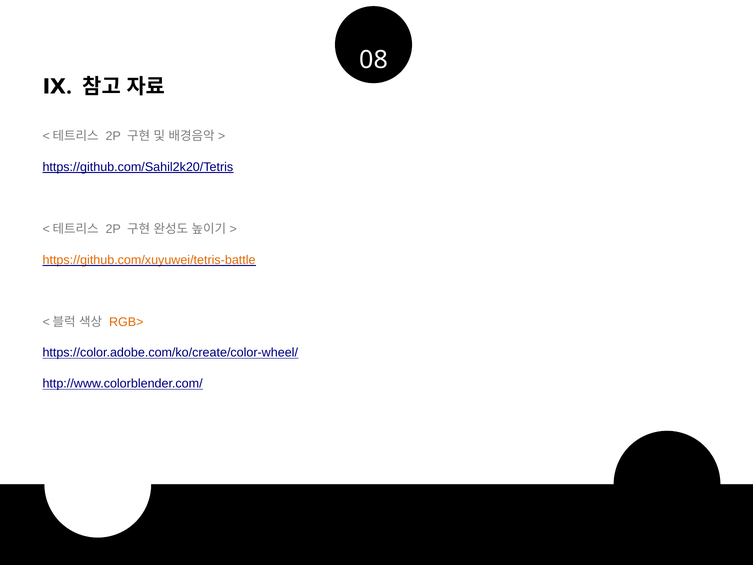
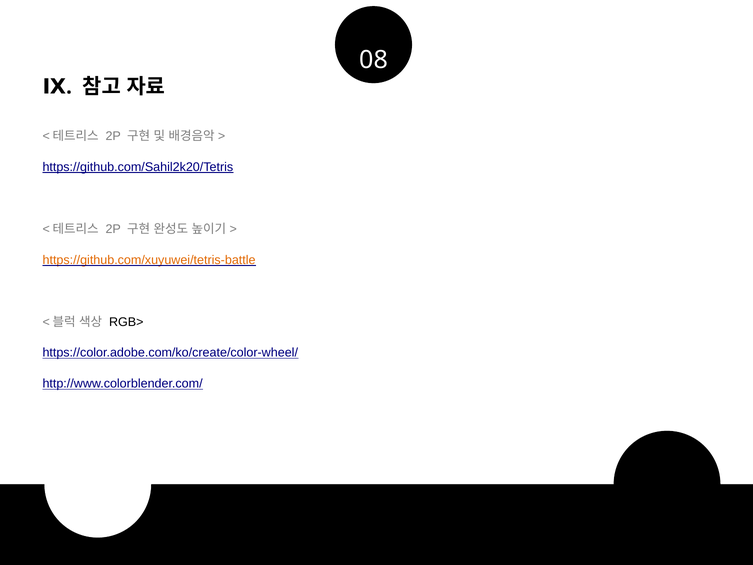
RGB> colour: orange -> black (126, 322)
